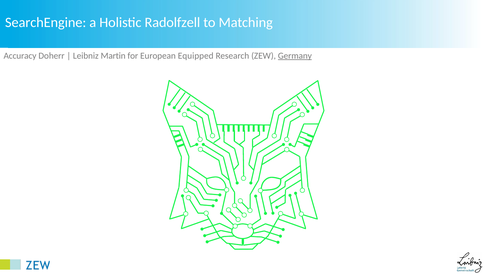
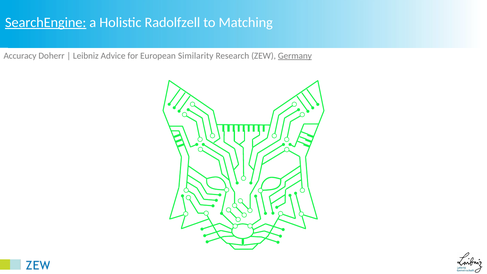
SearchEngine underline: none -> present (46, 22)
Martin: Martin -> Advice (113, 56)
Equipped: Equipped -> Similarity (196, 56)
